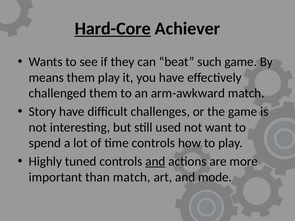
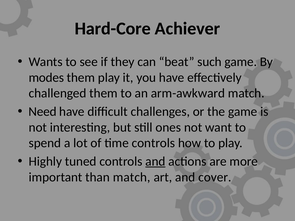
Hard-Core underline: present -> none (113, 29)
means: means -> modes (46, 78)
Story: Story -> Need (43, 112)
used: used -> ones (168, 127)
mode: mode -> cover (215, 177)
